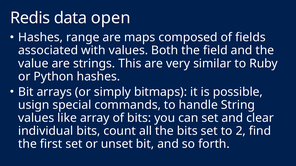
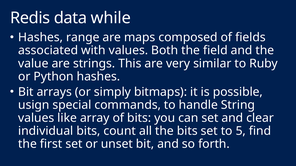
open: open -> while (111, 18)
2: 2 -> 5 (241, 131)
